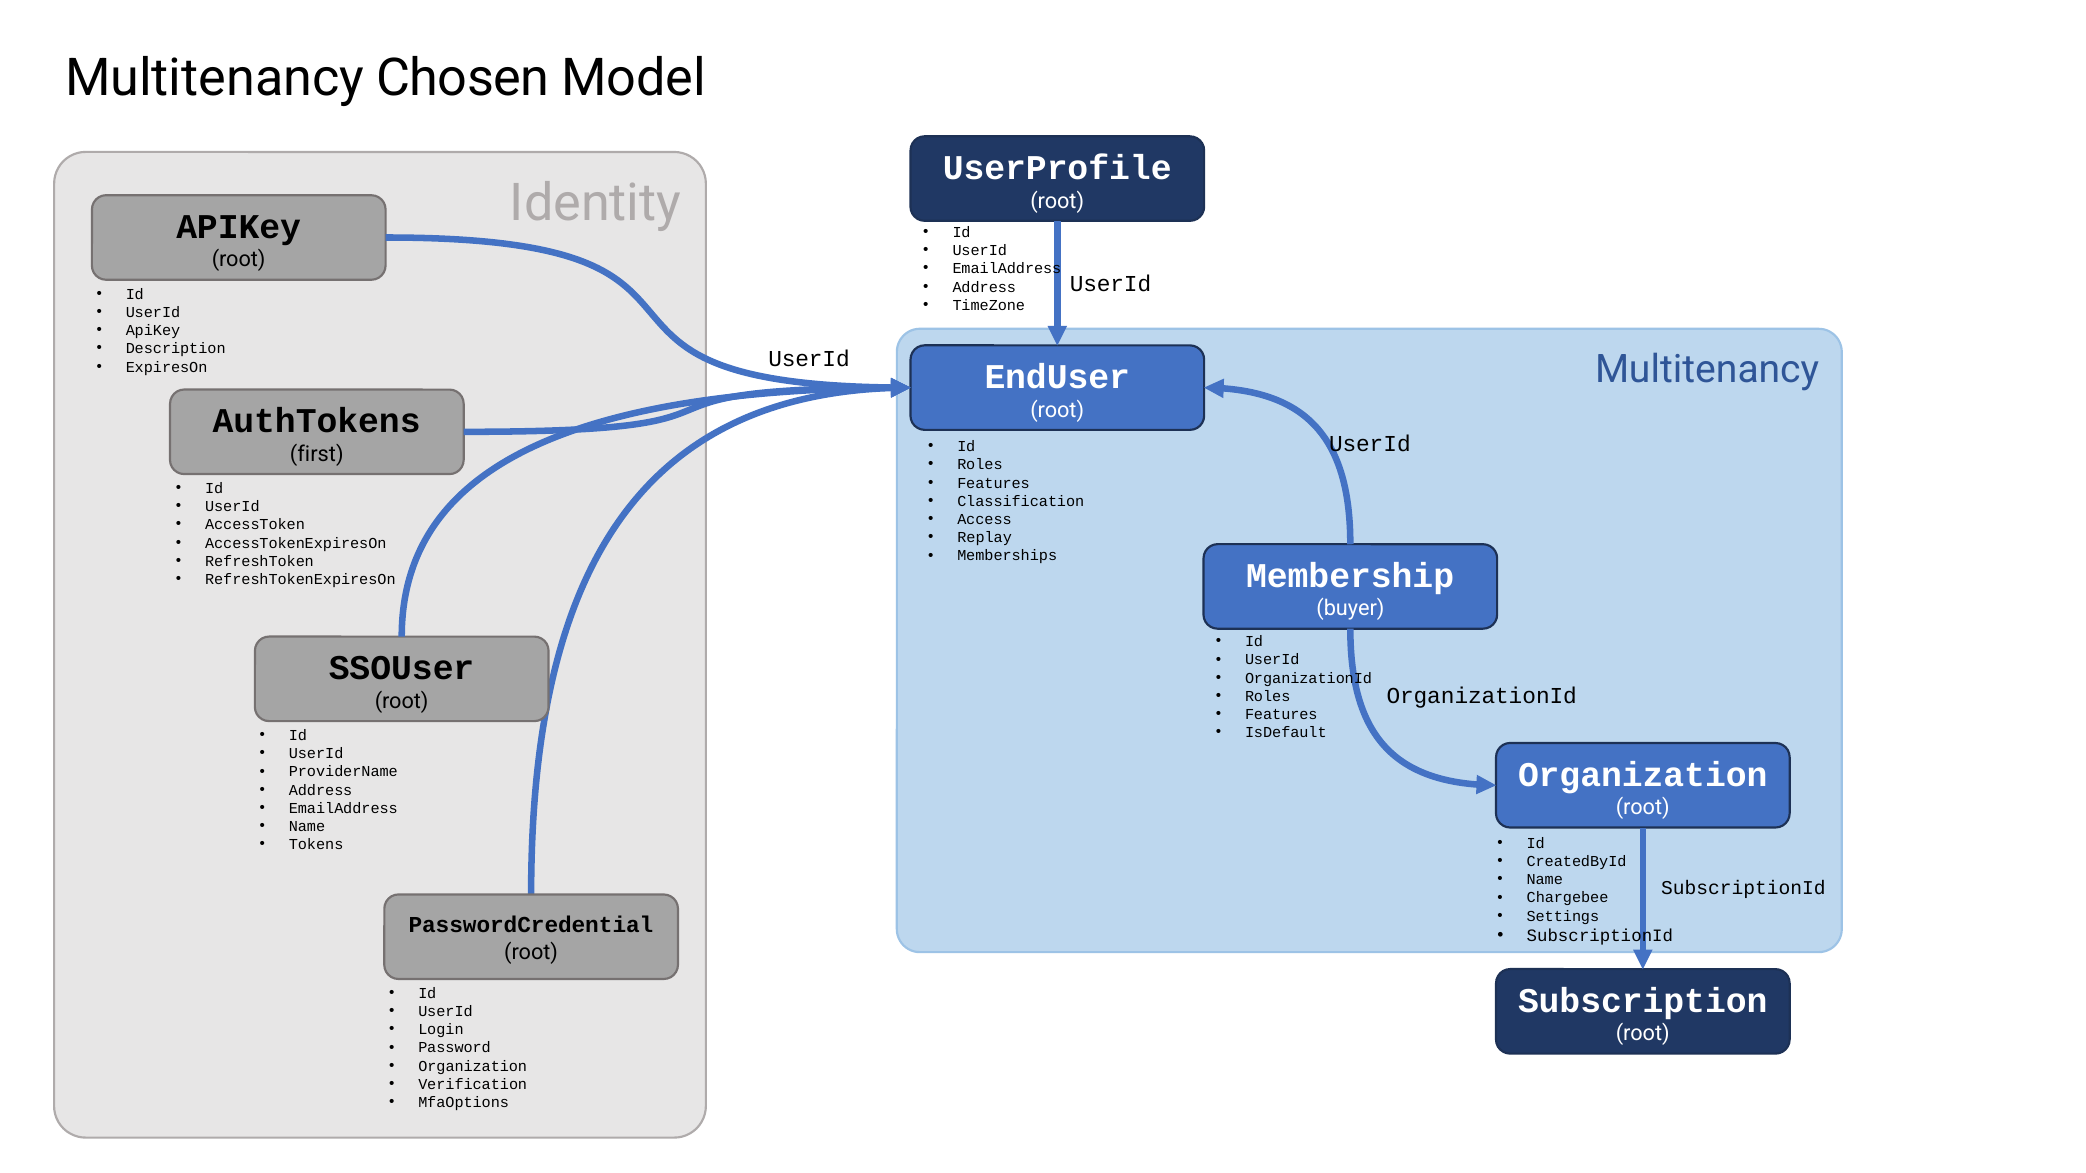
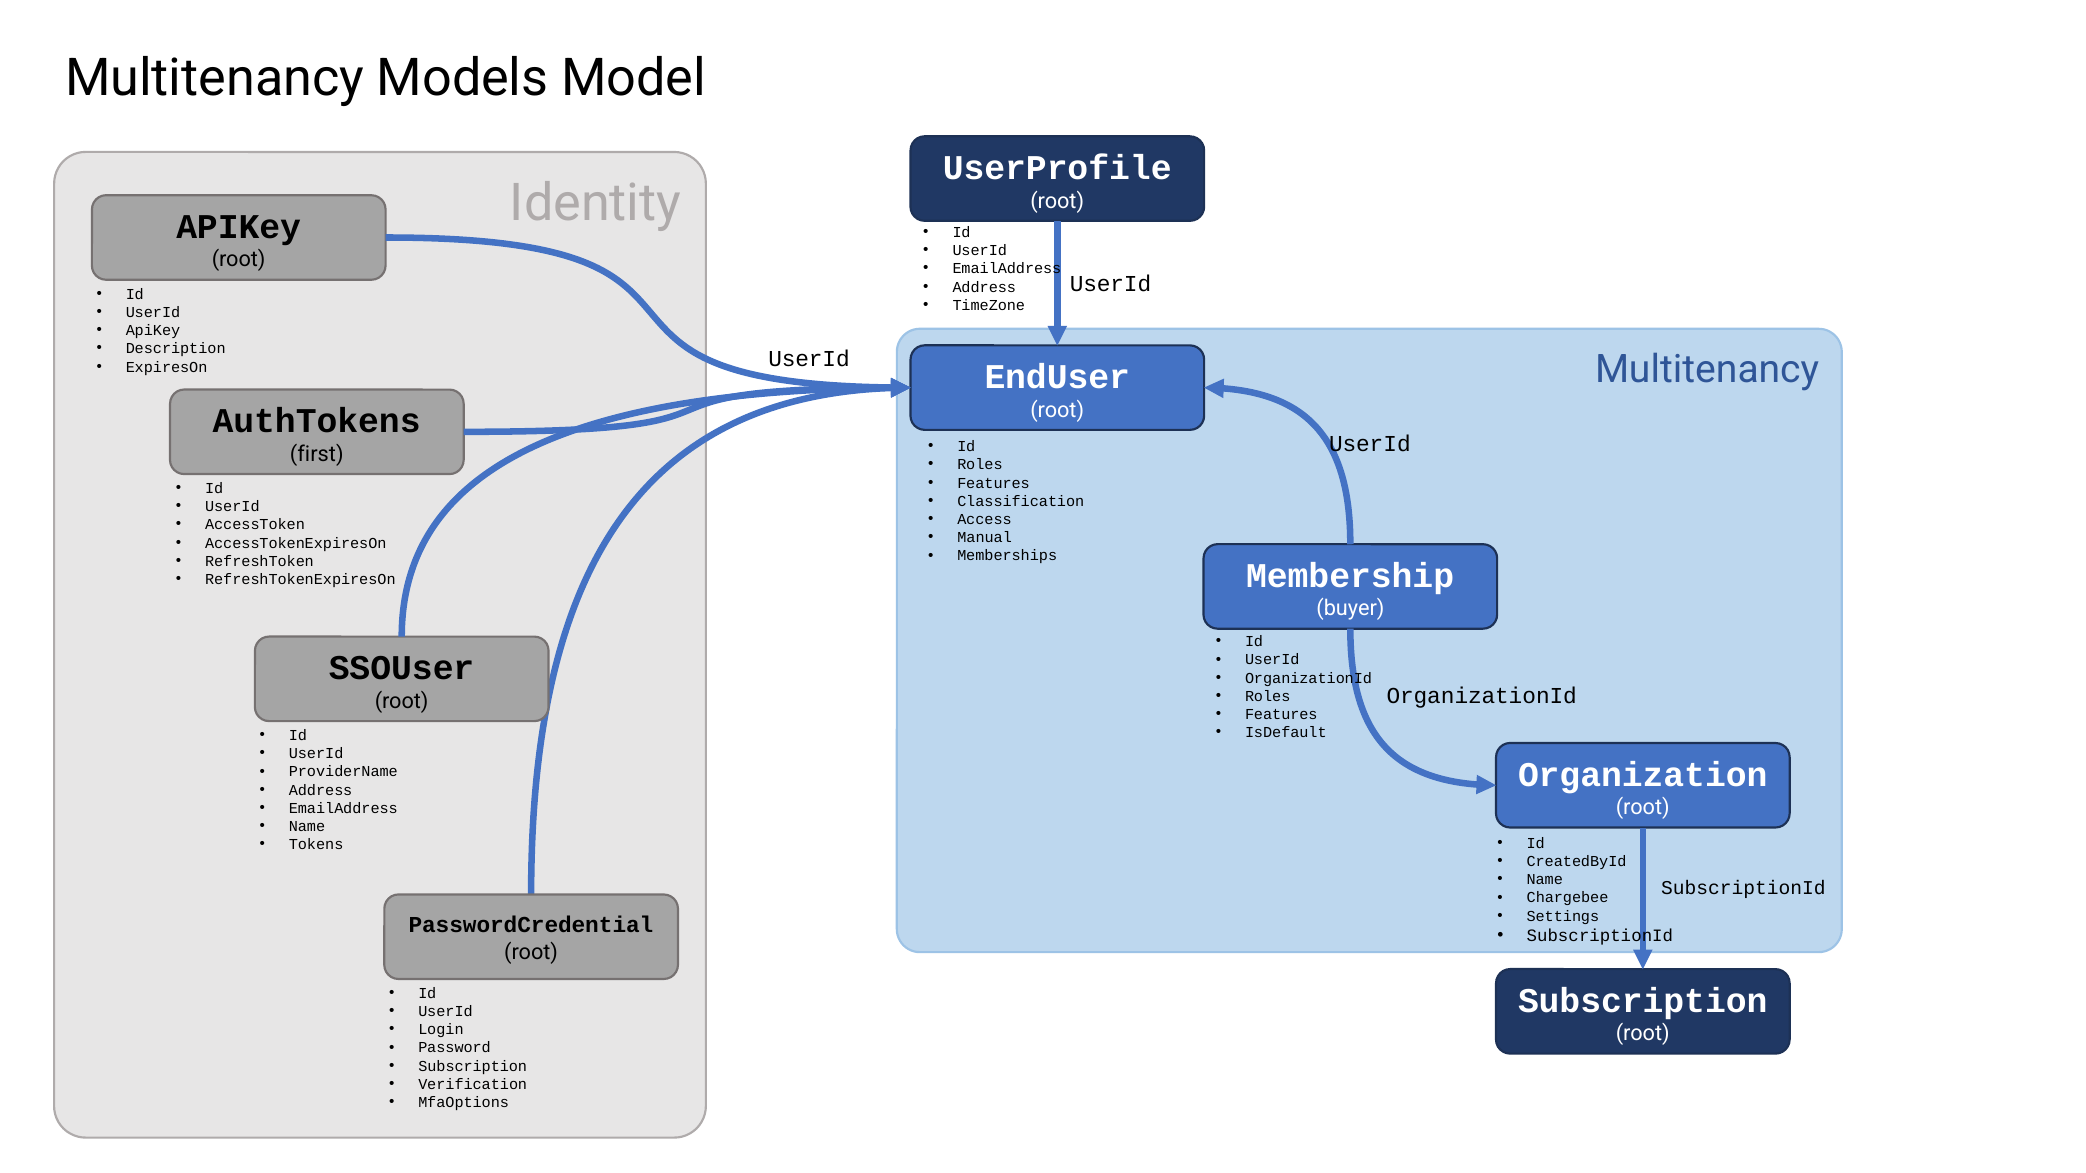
Chosen: Chosen -> Models (463, 78)
Replay: Replay -> Manual (985, 538)
Organization: Organization -> Subscription (473, 1067)
